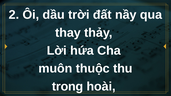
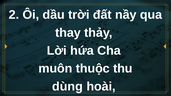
trong: trong -> dùng (67, 87)
